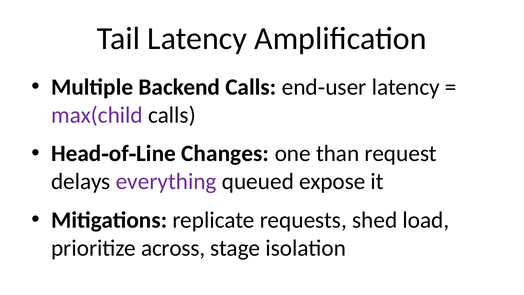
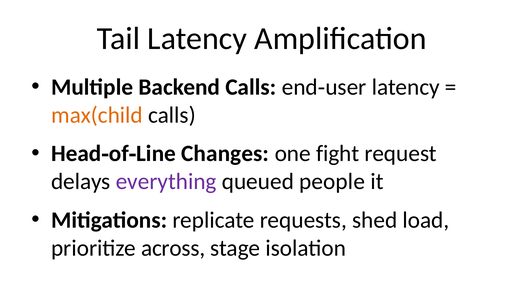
max(child colour: purple -> orange (97, 115)
than: than -> fight (338, 153)
expose: expose -> people (332, 181)
